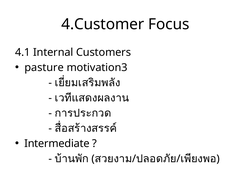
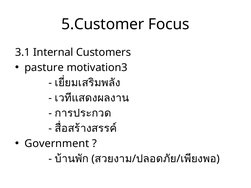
4.Customer: 4.Customer -> 5.Customer (103, 24)
4.1: 4.1 -> 3.1 (23, 52)
Intermediate: Intermediate -> Government (57, 144)
